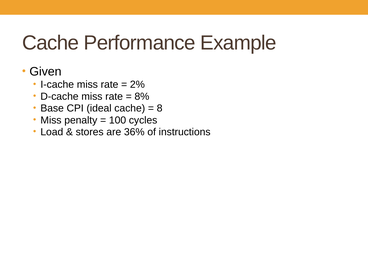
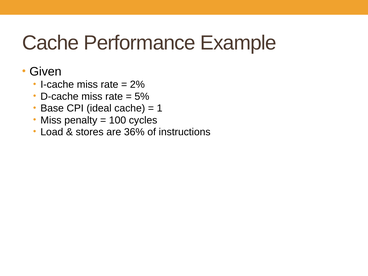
8%: 8% -> 5% (142, 96)
8: 8 -> 1 (160, 108)
